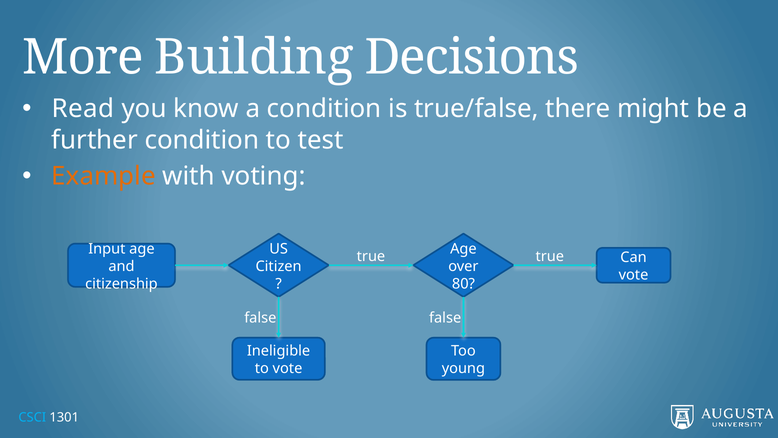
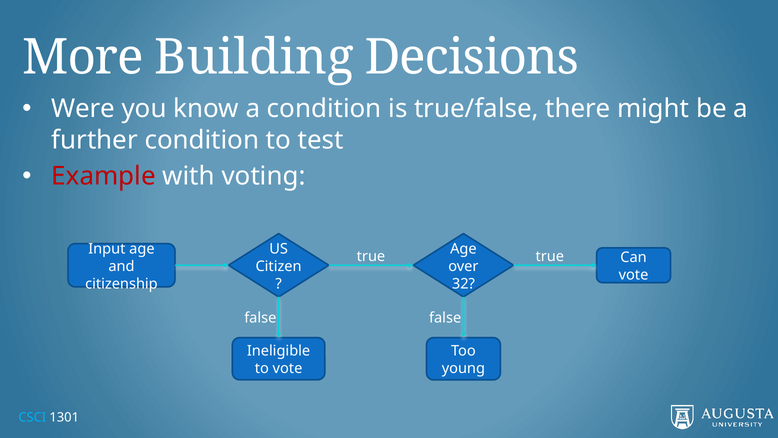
Read: Read -> Were (83, 109)
Example colour: orange -> red (104, 176)
80: 80 -> 32 (463, 284)
